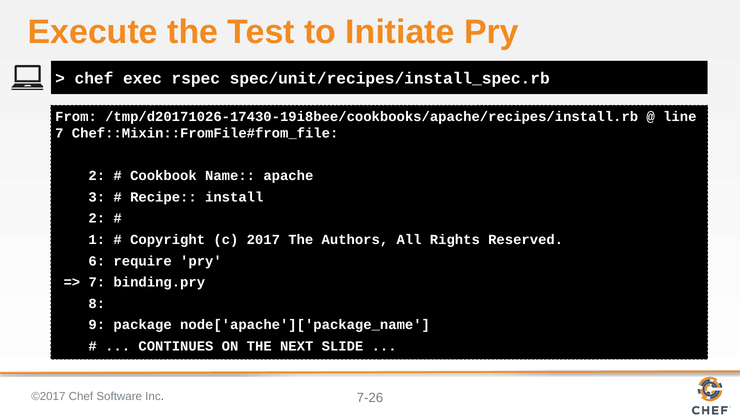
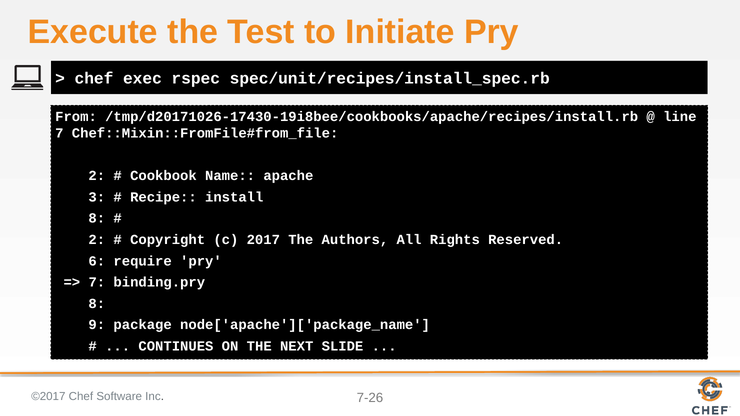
2: 2 -> 8 (97, 219)
1: 1 -> 2 (97, 240)
